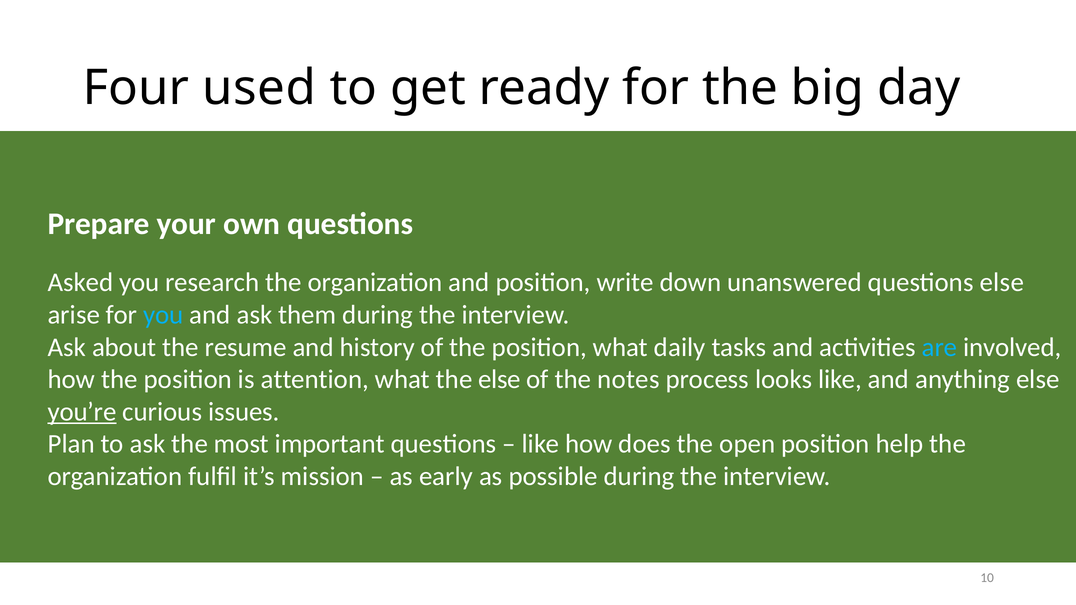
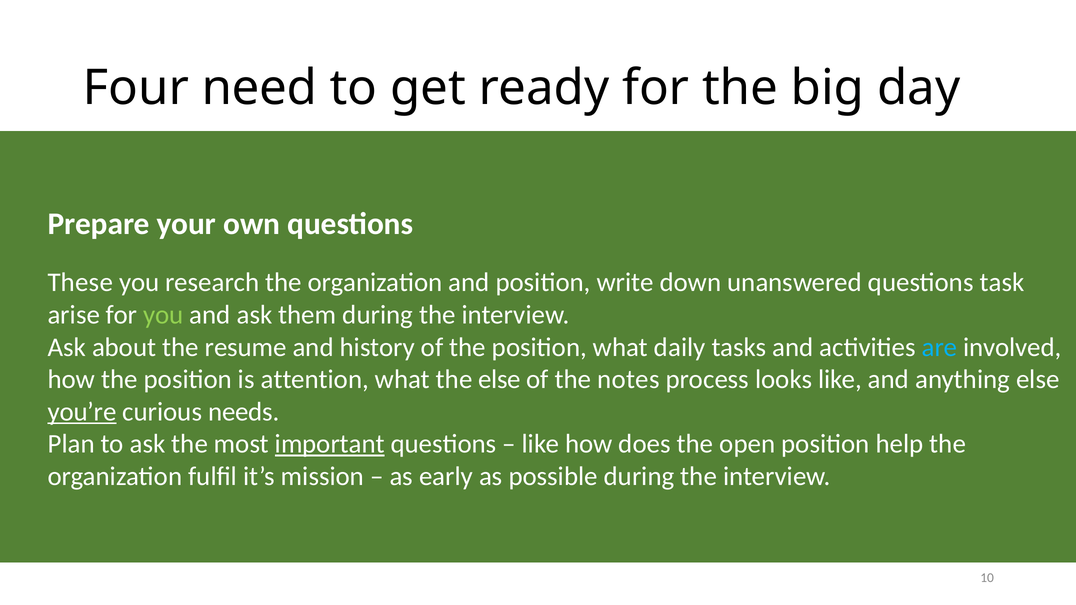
used: used -> need (259, 88)
Asked: Asked -> These (80, 283)
questions else: else -> task (1002, 283)
you colour: light blue -> light green (163, 315)
issues: issues -> needs (244, 412)
important underline: none -> present (330, 444)
